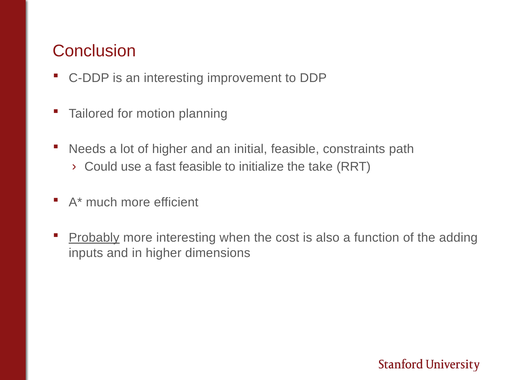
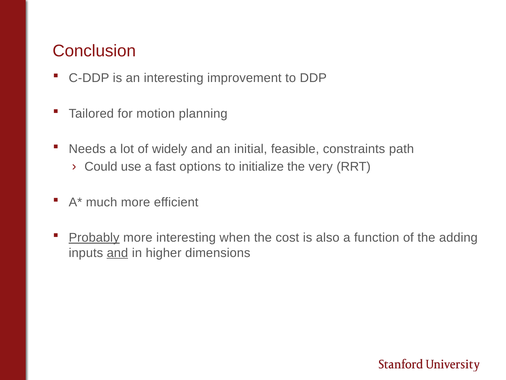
of higher: higher -> widely (170, 149)
fast feasible: feasible -> options (200, 167)
take: take -> very (321, 167)
and underline: none -> present (117, 253)
